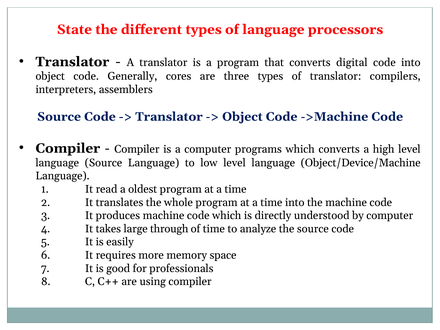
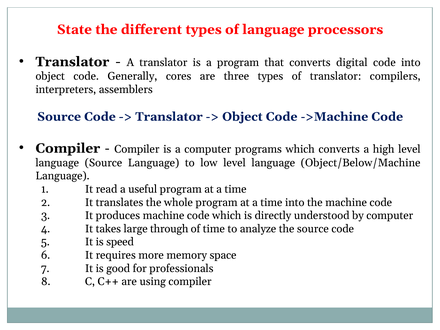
Object/Device/Machine: Object/Device/Machine -> Object/Below/Machine (361, 163)
oldest: oldest -> useful (143, 189)
easily: easily -> speed (120, 242)
